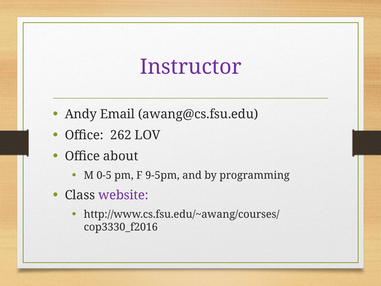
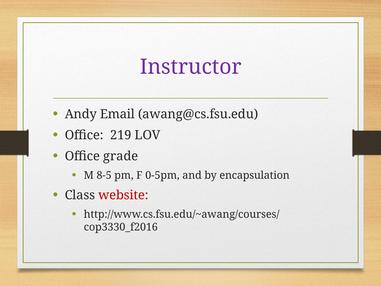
262: 262 -> 219 (121, 135)
about: about -> grade (121, 156)
0-5: 0-5 -> 8-5 (104, 175)
9-5pm: 9-5pm -> 0-5pm (162, 175)
programming: programming -> encapsulation (255, 175)
website colour: purple -> red (123, 195)
